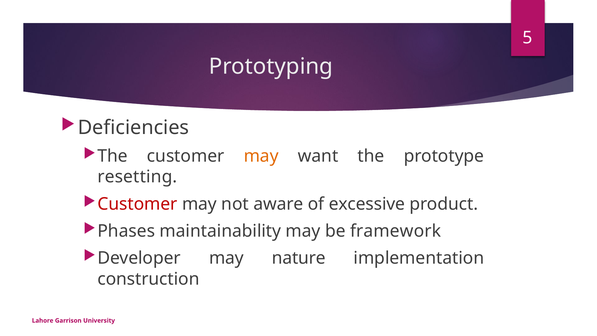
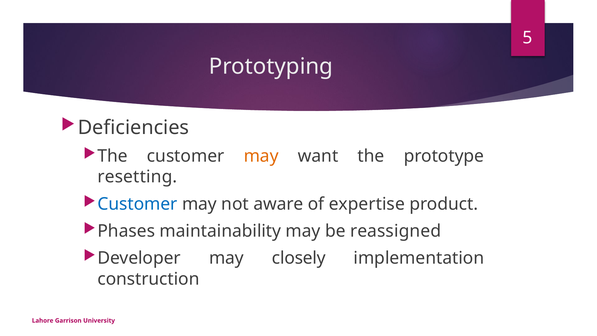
Customer colour: red -> blue (137, 204)
excessive: excessive -> expertise (367, 204)
framework: framework -> reassigned (396, 231)
nature: nature -> closely (299, 258)
